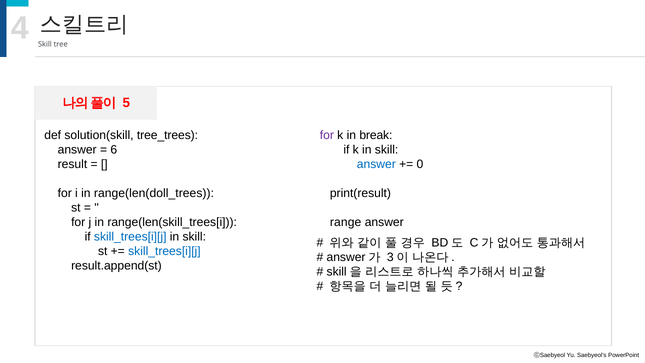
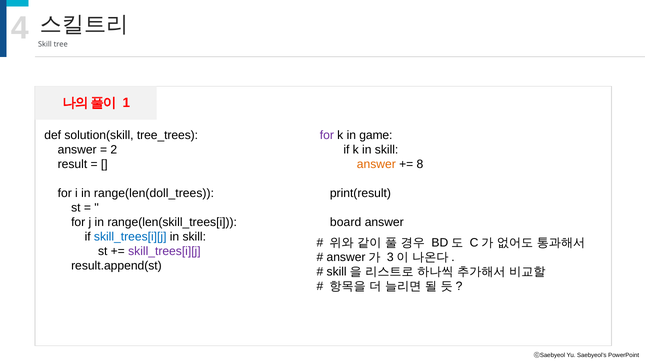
5: 5 -> 1 (126, 103)
break: break -> game (376, 135)
6: 6 -> 2 (114, 150)
answer colour: blue -> orange (376, 164)
0: 0 -> 8 (420, 164)
range: range -> board (346, 222)
skill_trees[i][j colour: blue -> purple (164, 251)
